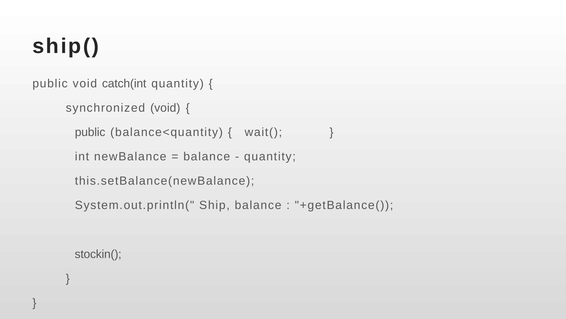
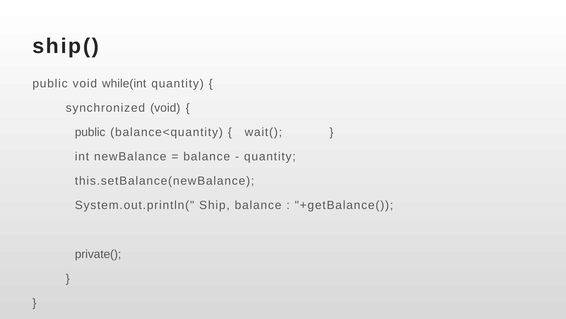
catch(int: catch(int -> while(int (124, 84)
stockin(: stockin( -> private( (98, 254)
